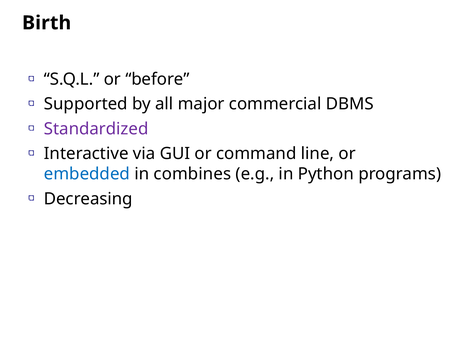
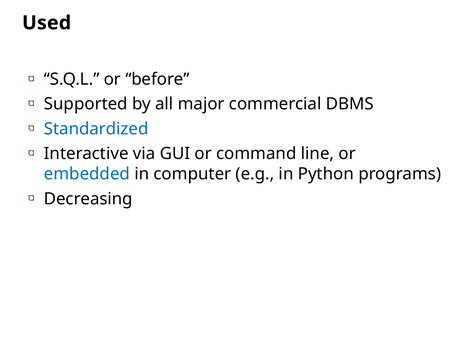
Birth: Birth -> Used (47, 23)
Standardized colour: purple -> blue (96, 129)
combines: combines -> computer (192, 174)
